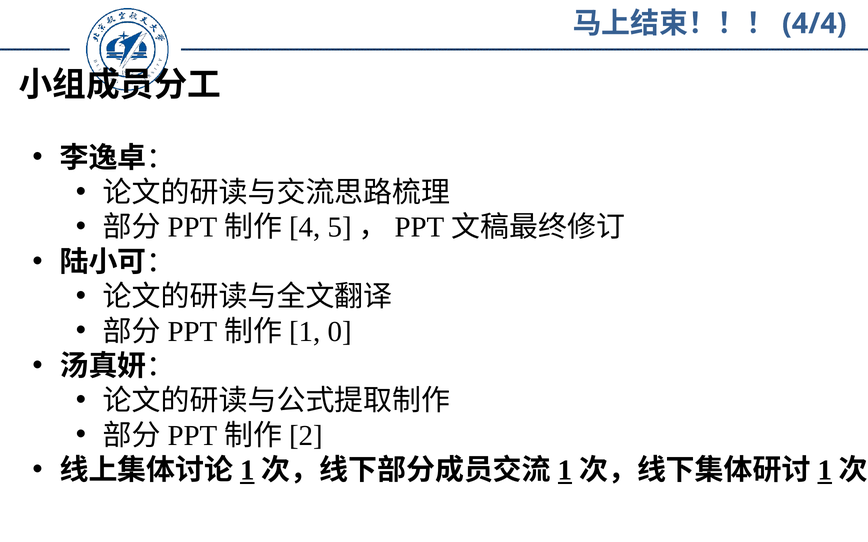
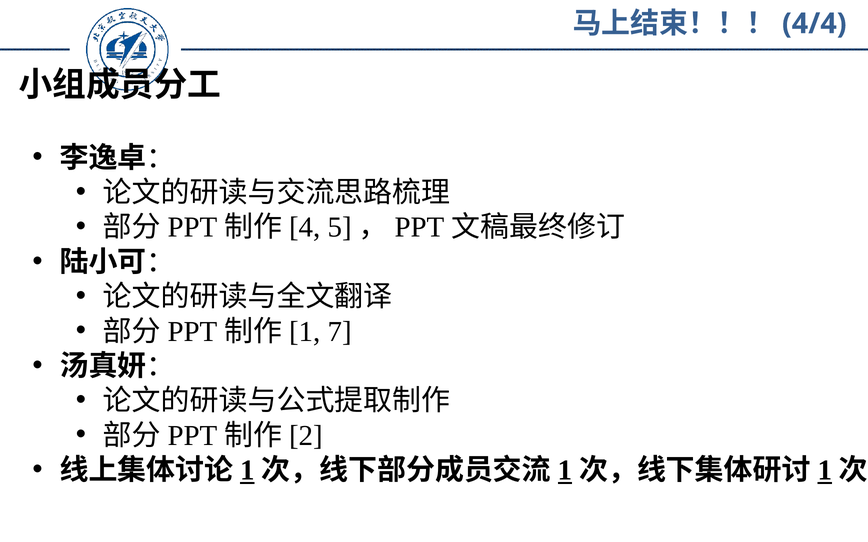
0: 0 -> 7 (340, 332)
